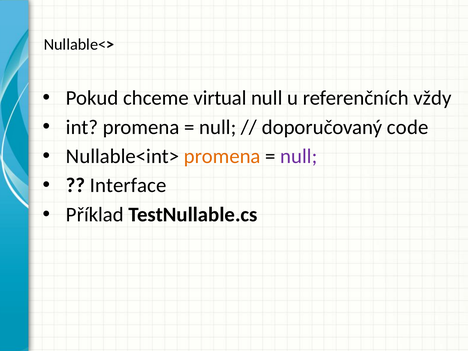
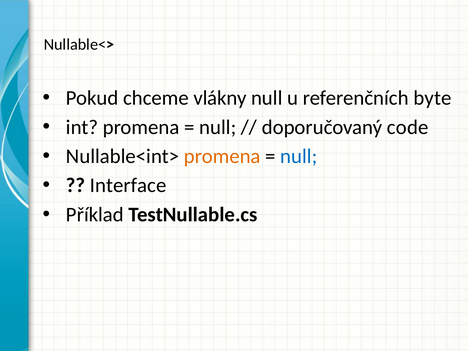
virtual: virtual -> vlákny (220, 98)
vždy: vždy -> byte (432, 98)
null colour: purple -> blue (299, 156)
